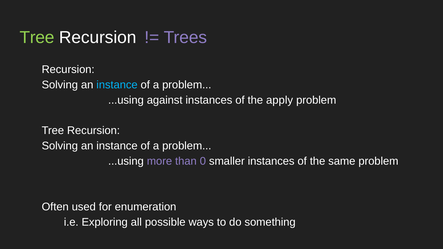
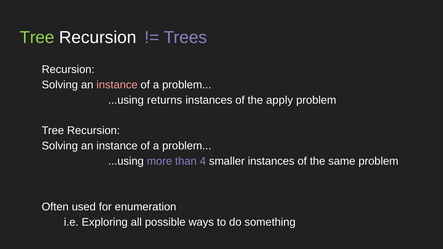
instance colour: light blue -> pink (117, 85)
against: against -> returns (165, 100)
0: 0 -> 4 (203, 161)
